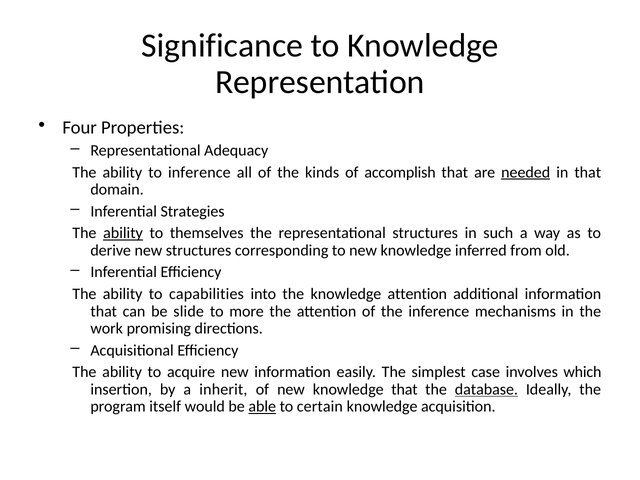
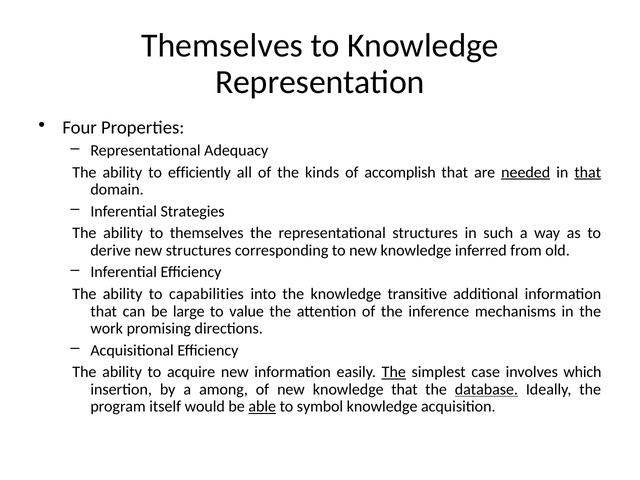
Significance: Significance -> Themselves (222, 45)
to inference: inference -> efficiently (199, 172)
that underline: none -> present (588, 172)
ability underline: present -> none (123, 233)
knowledge attention: attention -> transitive (417, 294)
slide: slide -> large (189, 311)
more: more -> value (247, 311)
The underline: none -> present (394, 372)
inherit: inherit -> among (223, 389)
certain: certain -> symbol (320, 407)
